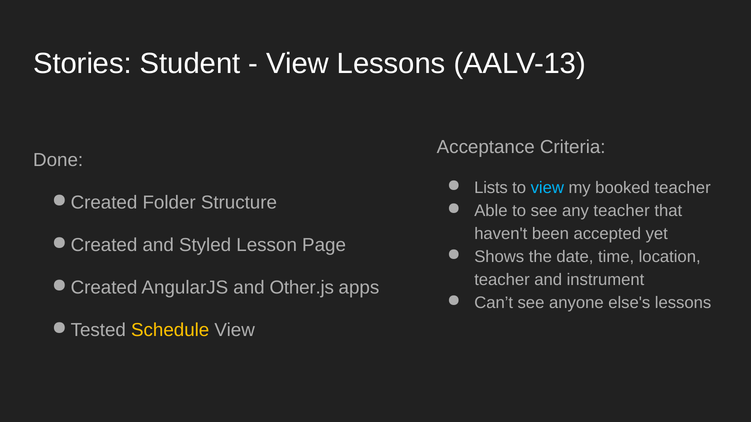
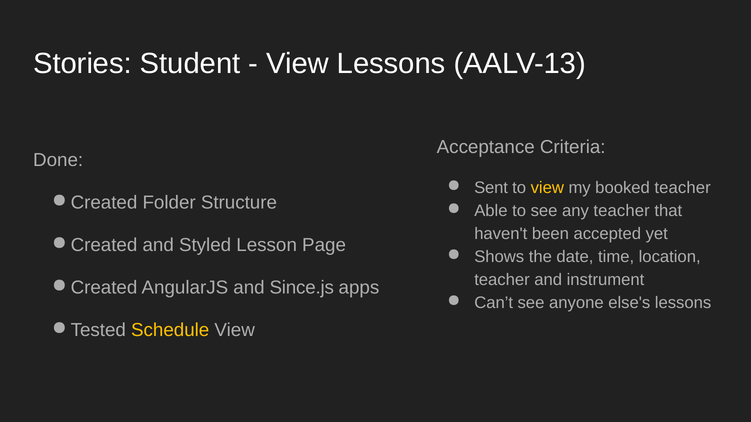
Lists: Lists -> Sent (491, 188)
view colour: light blue -> yellow (547, 188)
Other.js: Other.js -> Since.js (302, 288)
